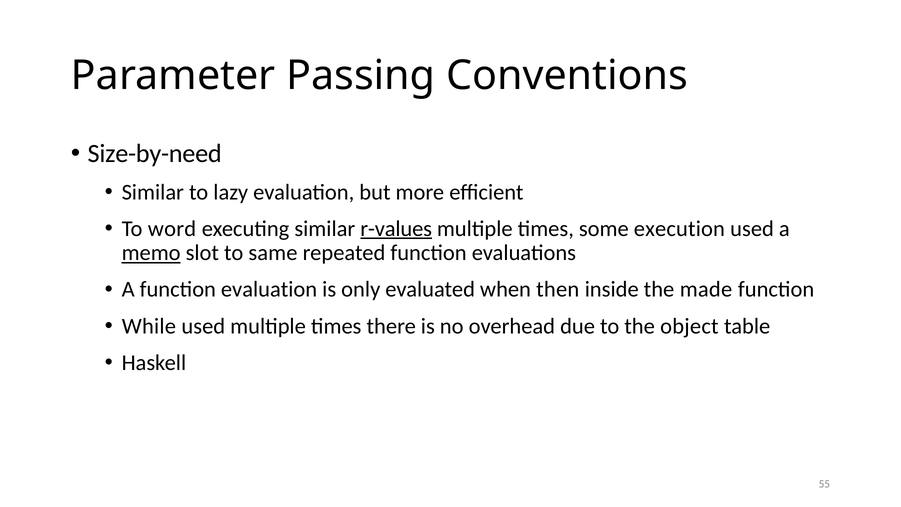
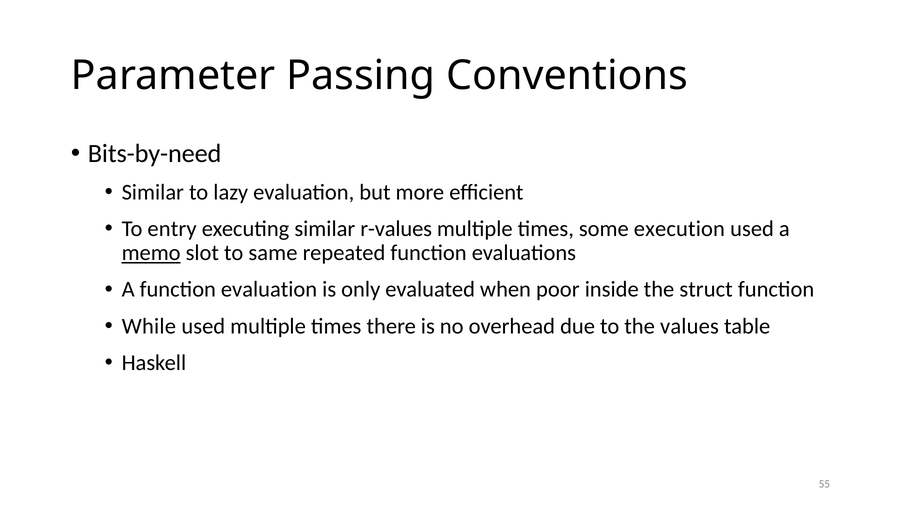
Size-by-need: Size-by-need -> Bits-by-need (155, 153)
word: word -> entry (172, 229)
r-values underline: present -> none (396, 229)
then: then -> poor (558, 289)
made: made -> struct (706, 289)
object: object -> values (689, 326)
